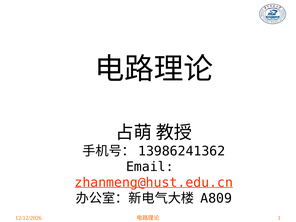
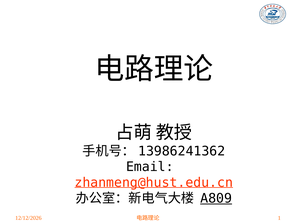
A809 underline: none -> present (216, 198)
